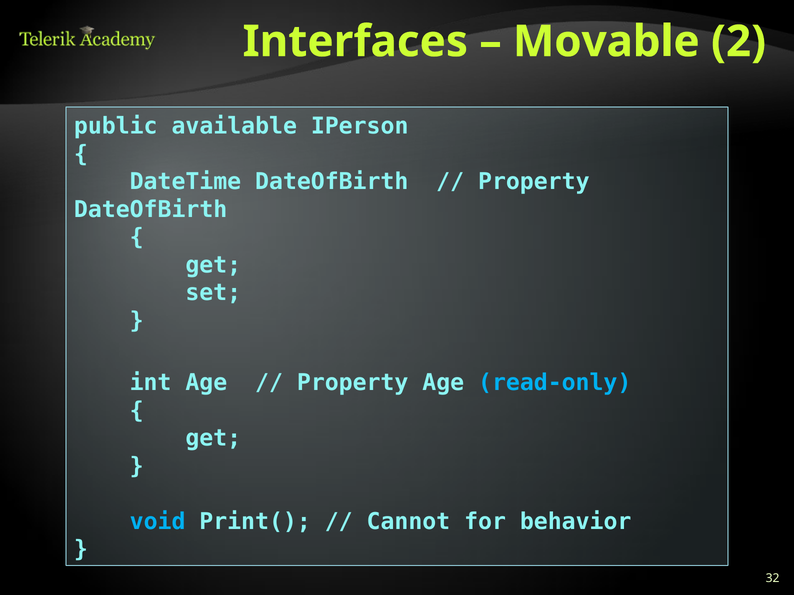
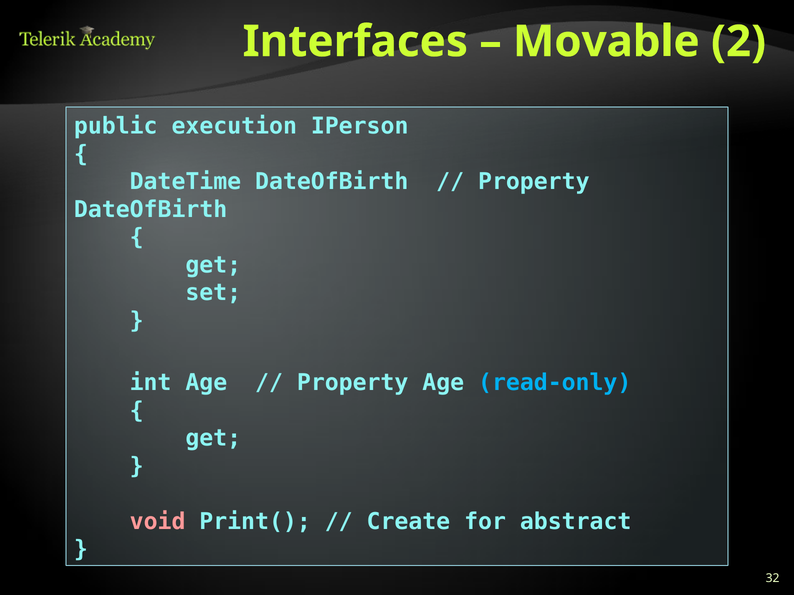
available: available -> execution (234, 126)
void colour: light blue -> pink (158, 522)
Cannot: Cannot -> Create (408, 522)
behavior: behavior -> abstract (576, 522)
